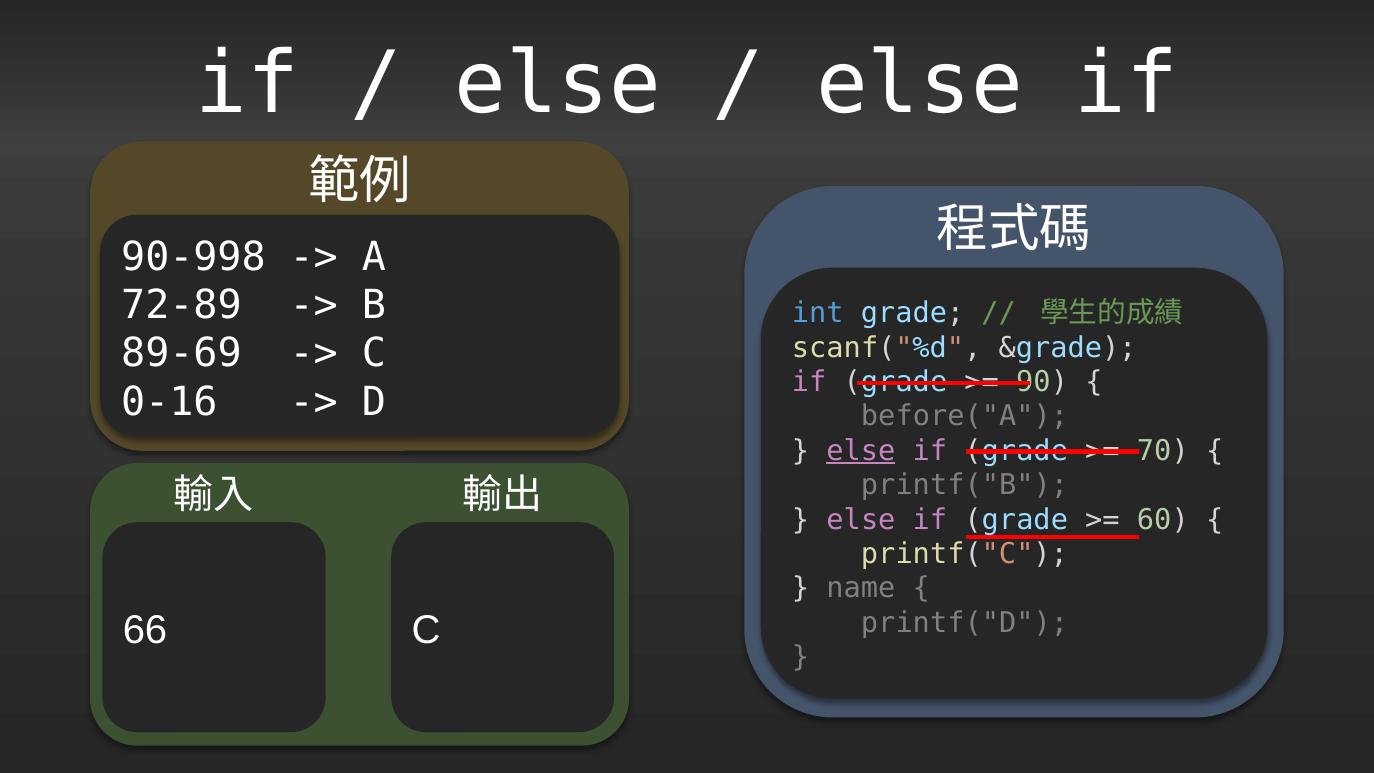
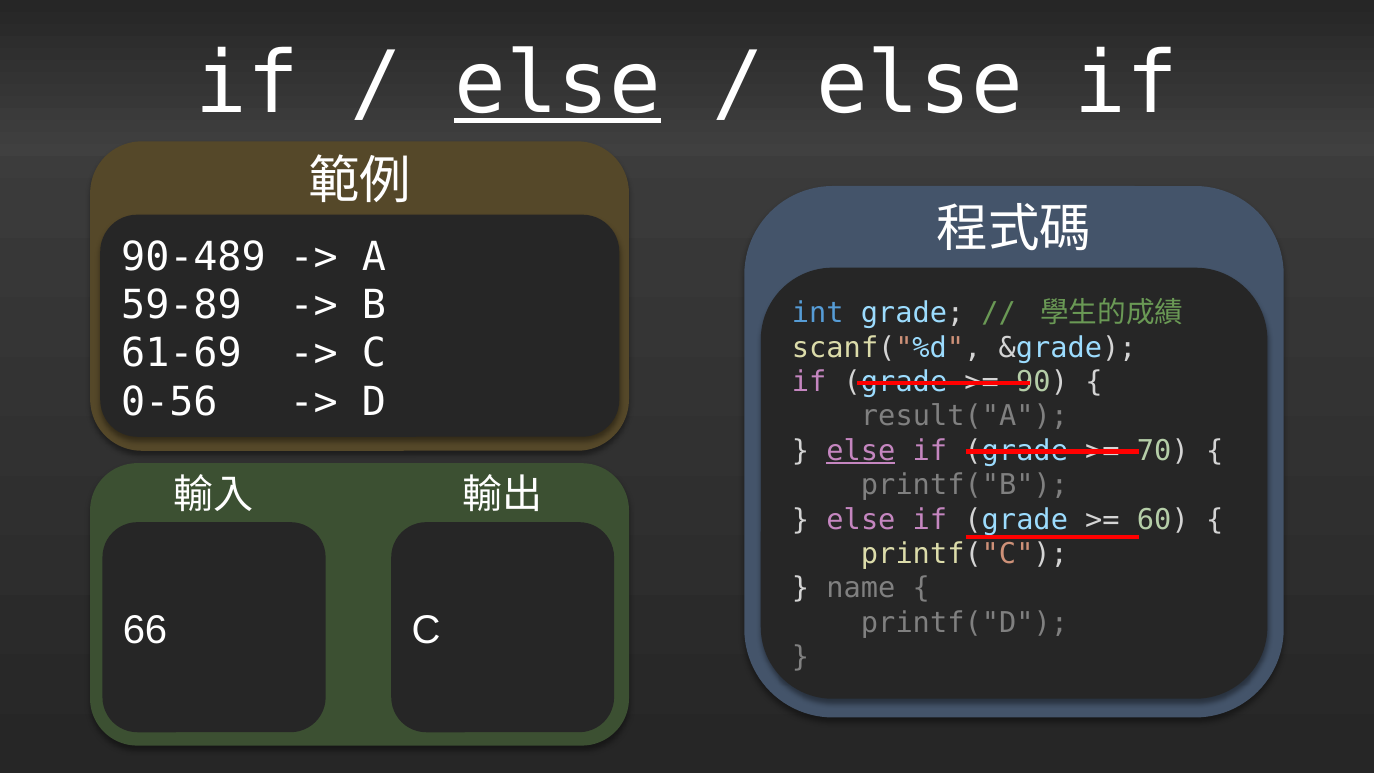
else underline: none -> present (558, 84)
90-998: 90-998 -> 90-489 (193, 257)
72-89: 72-89 -> 59-89 (181, 305)
89-69: 89-69 -> 61-69 (181, 354)
0-16: 0-16 -> 0-56 (169, 402)
before("A: before("A -> result("A (965, 416)
